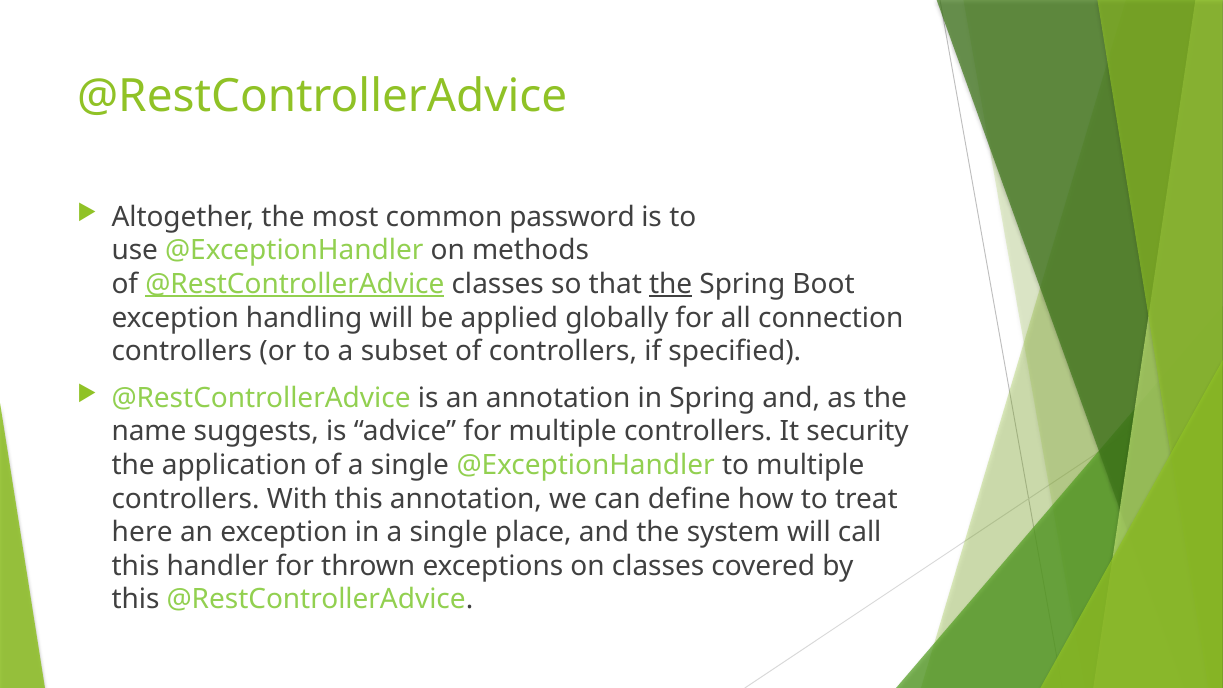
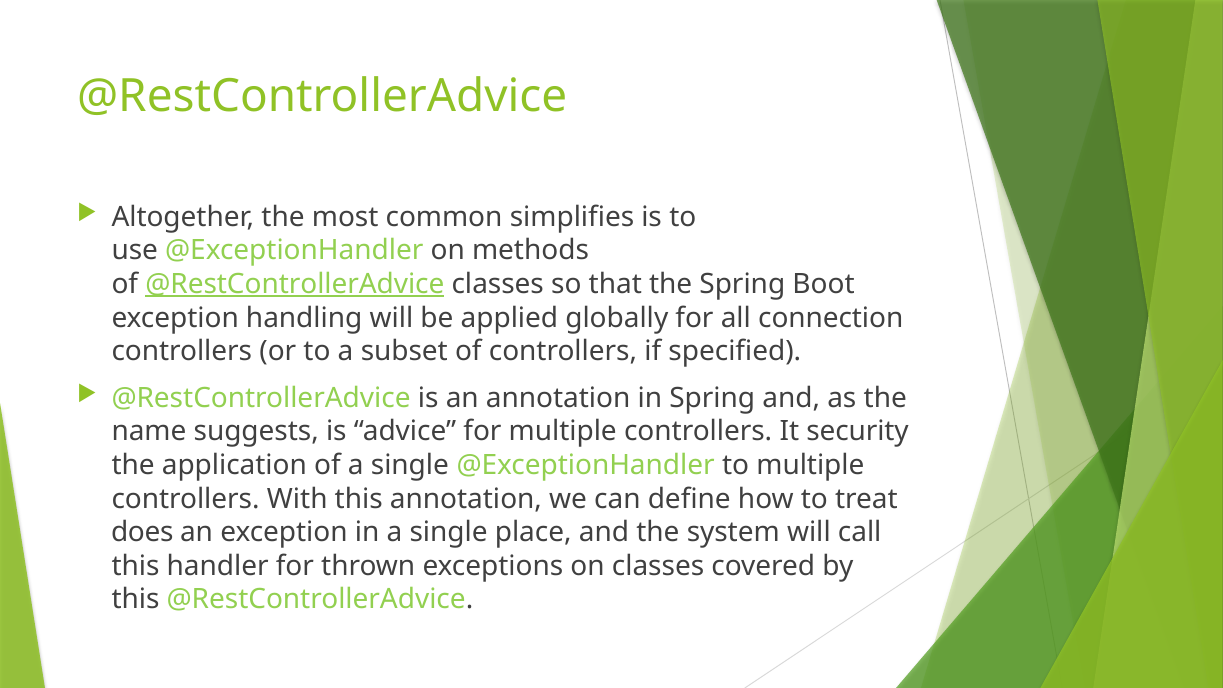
password: password -> simplifies (572, 217)
the underline: present -> none (671, 284)
here: here -> does (142, 532)
